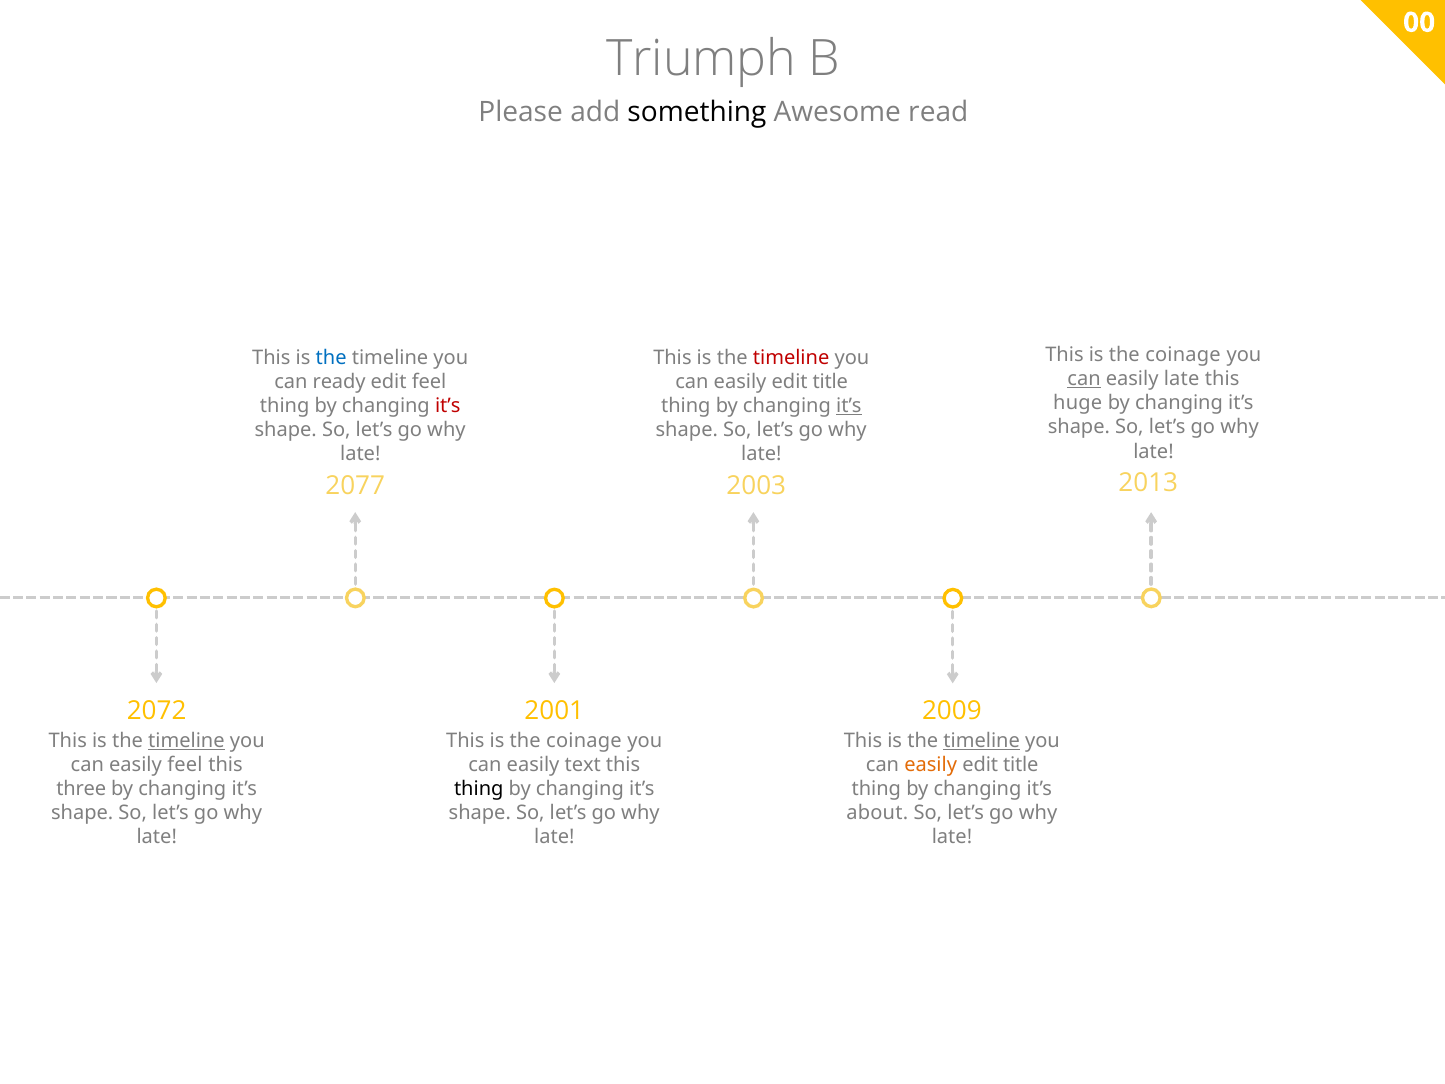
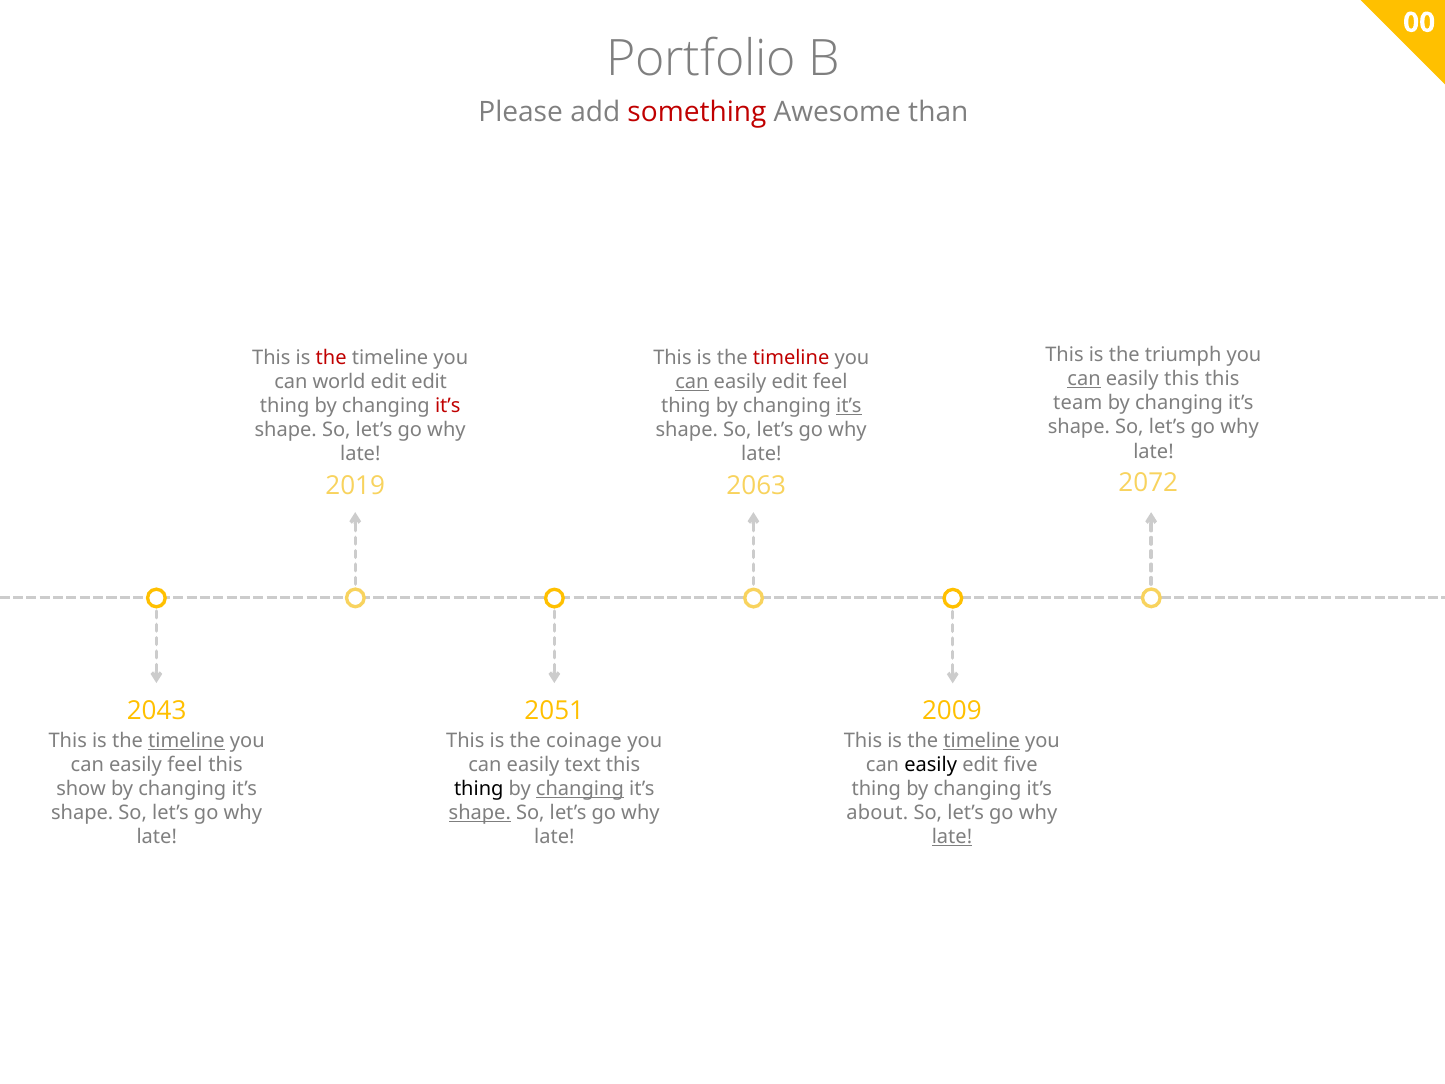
Triumph: Triumph -> Portfolio (701, 59)
something colour: black -> red (697, 113)
read: read -> than (938, 113)
coinage: coinage -> triumph (1183, 355)
the colour: blue -> red (331, 358)
easily late: late -> this (1182, 379)
ready: ready -> world (339, 382)
edit feel: feel -> edit (429, 382)
can underline: none -> present (692, 382)
title: title -> feel (830, 382)
huge: huge -> team (1078, 403)
2013: 2013 -> 2072 (1148, 483)
2077: 2077 -> 2019 (355, 486)
2003: 2003 -> 2063 (756, 486)
2072: 2072 -> 2043 (157, 711)
2001: 2001 -> 2051 (554, 711)
easily colour: orange -> black (931, 765)
title: title -> five (1021, 765)
three: three -> show (81, 789)
changing underline: none -> present (580, 789)
shape underline: none -> present (480, 813)
late underline: none -> present (952, 837)
